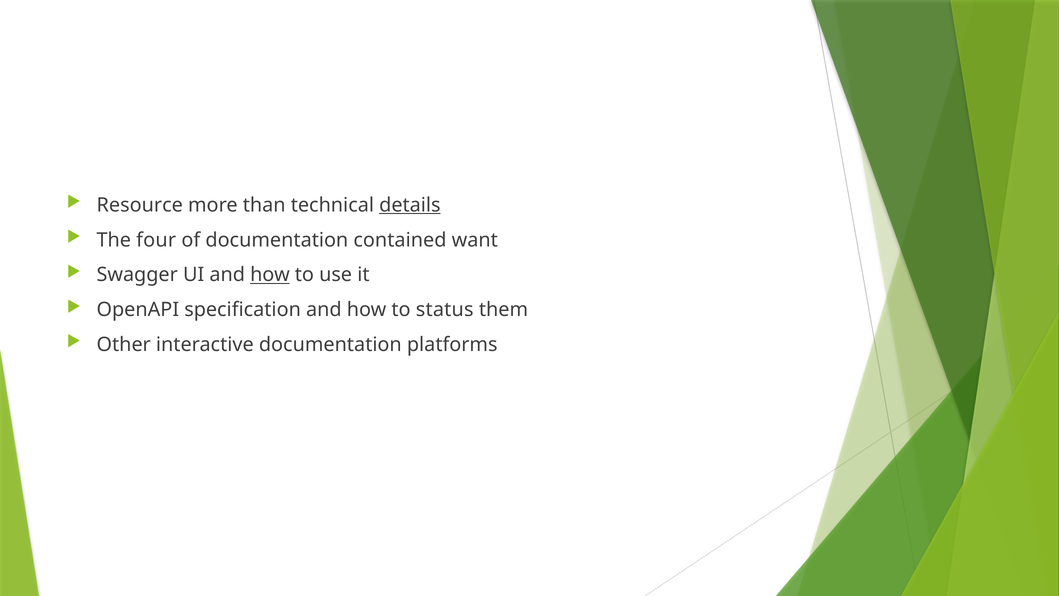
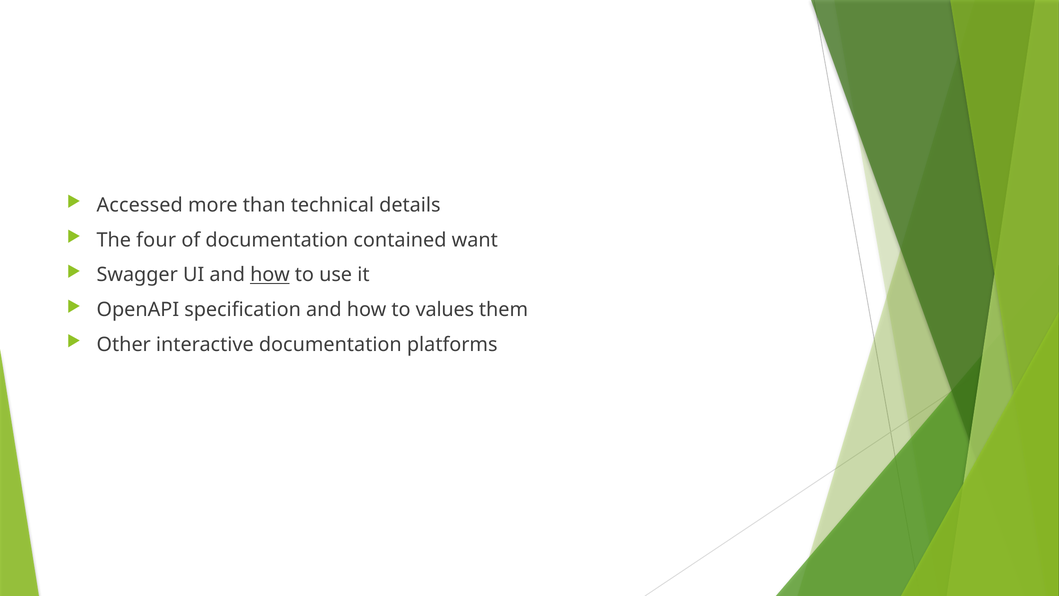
Resource: Resource -> Accessed (140, 205)
details underline: present -> none (410, 205)
status: status -> values (445, 310)
